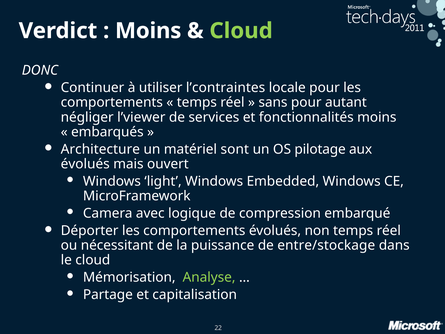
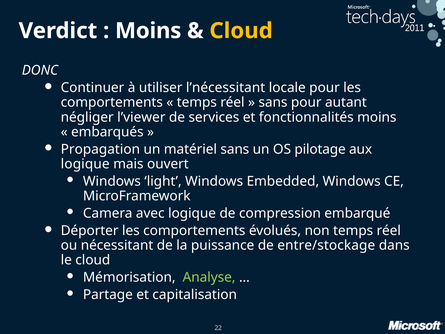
Cloud colour: light green -> yellow (241, 31)
l’contraintes: l’contraintes -> l’nécessitant (226, 88)
Architecture: Architecture -> Propagation (100, 149)
matériel sont: sont -> sans (235, 149)
évolués: évolués -> logique (85, 164)
